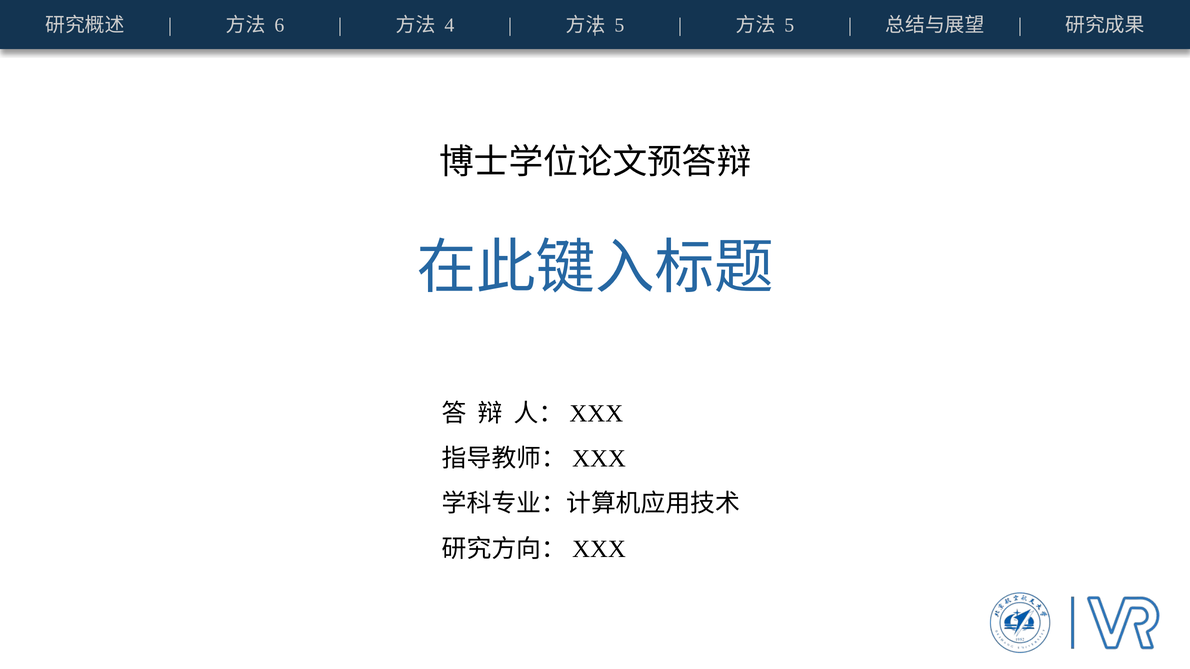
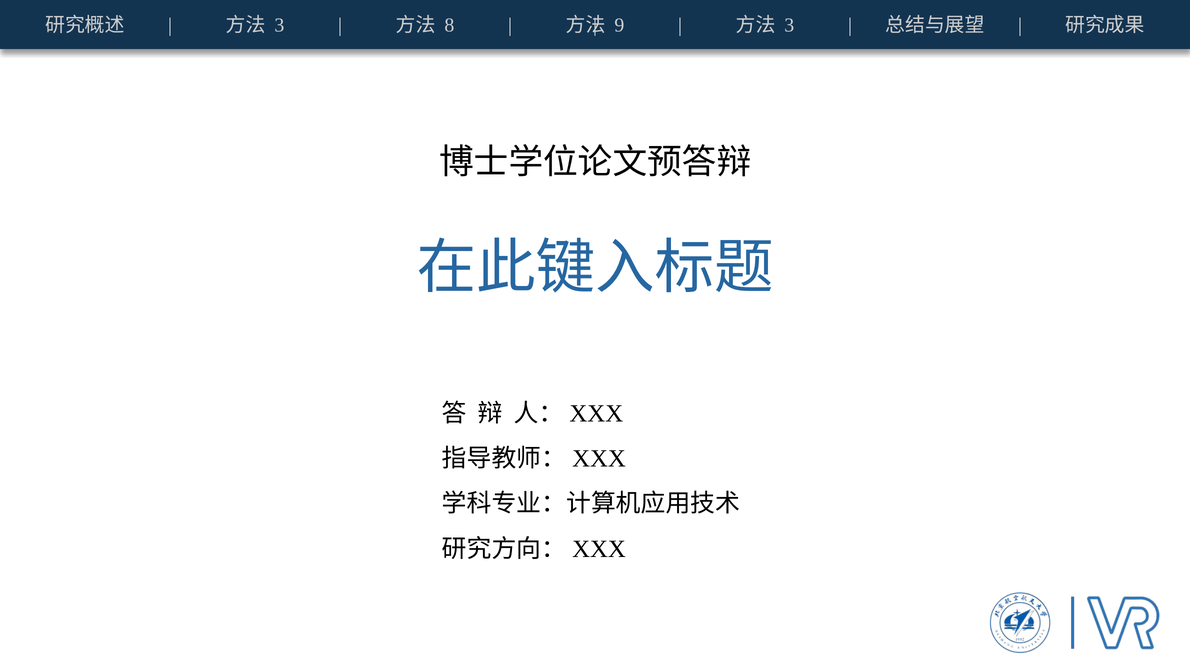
6: 6 -> 3 (279, 25)
4: 4 -> 8 (449, 25)
5: 5 -> 9 (619, 25)
5: 5 -> 3 (789, 25)
